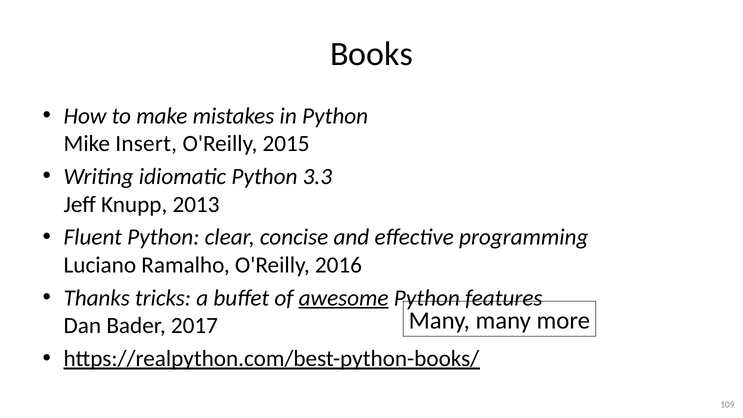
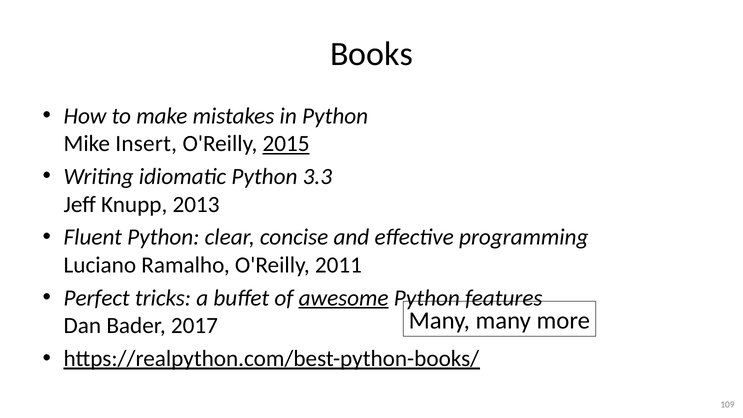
2015 underline: none -> present (286, 144)
2016: 2016 -> 2011 (338, 265)
Thanks: Thanks -> Perfect (97, 298)
